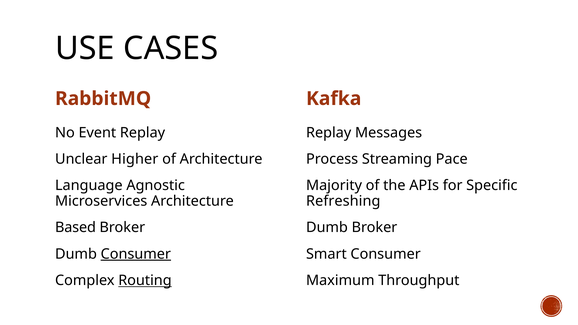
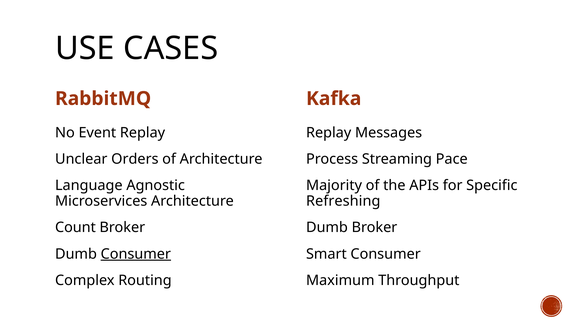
Higher: Higher -> Orders (135, 159)
Based: Based -> Count (75, 228)
Routing underline: present -> none (145, 281)
